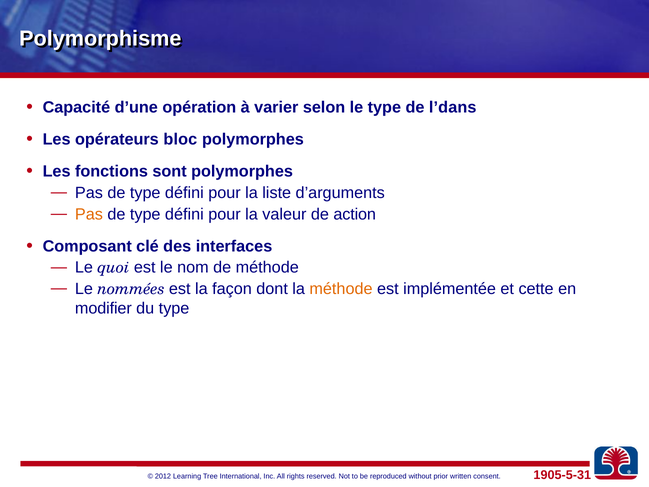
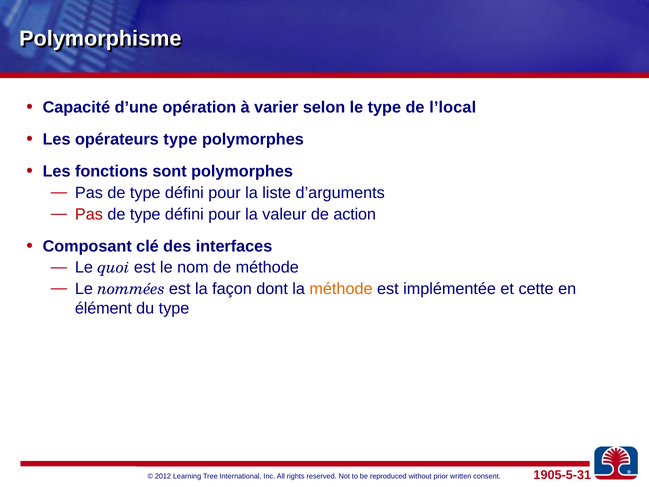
l’dans: l’dans -> l’local (453, 107)
opérateurs bloc: bloc -> type (180, 139)
Pas colour: orange -> red (89, 214)
modifier: modifier -> élément (103, 308)
